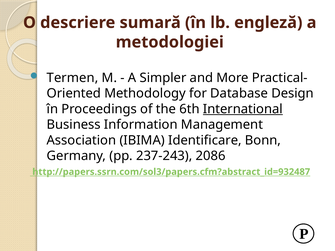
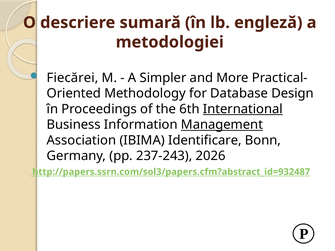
Termen: Termen -> Fiecărei (72, 78)
Management underline: none -> present (222, 125)
2086: 2086 -> 2026 (211, 156)
